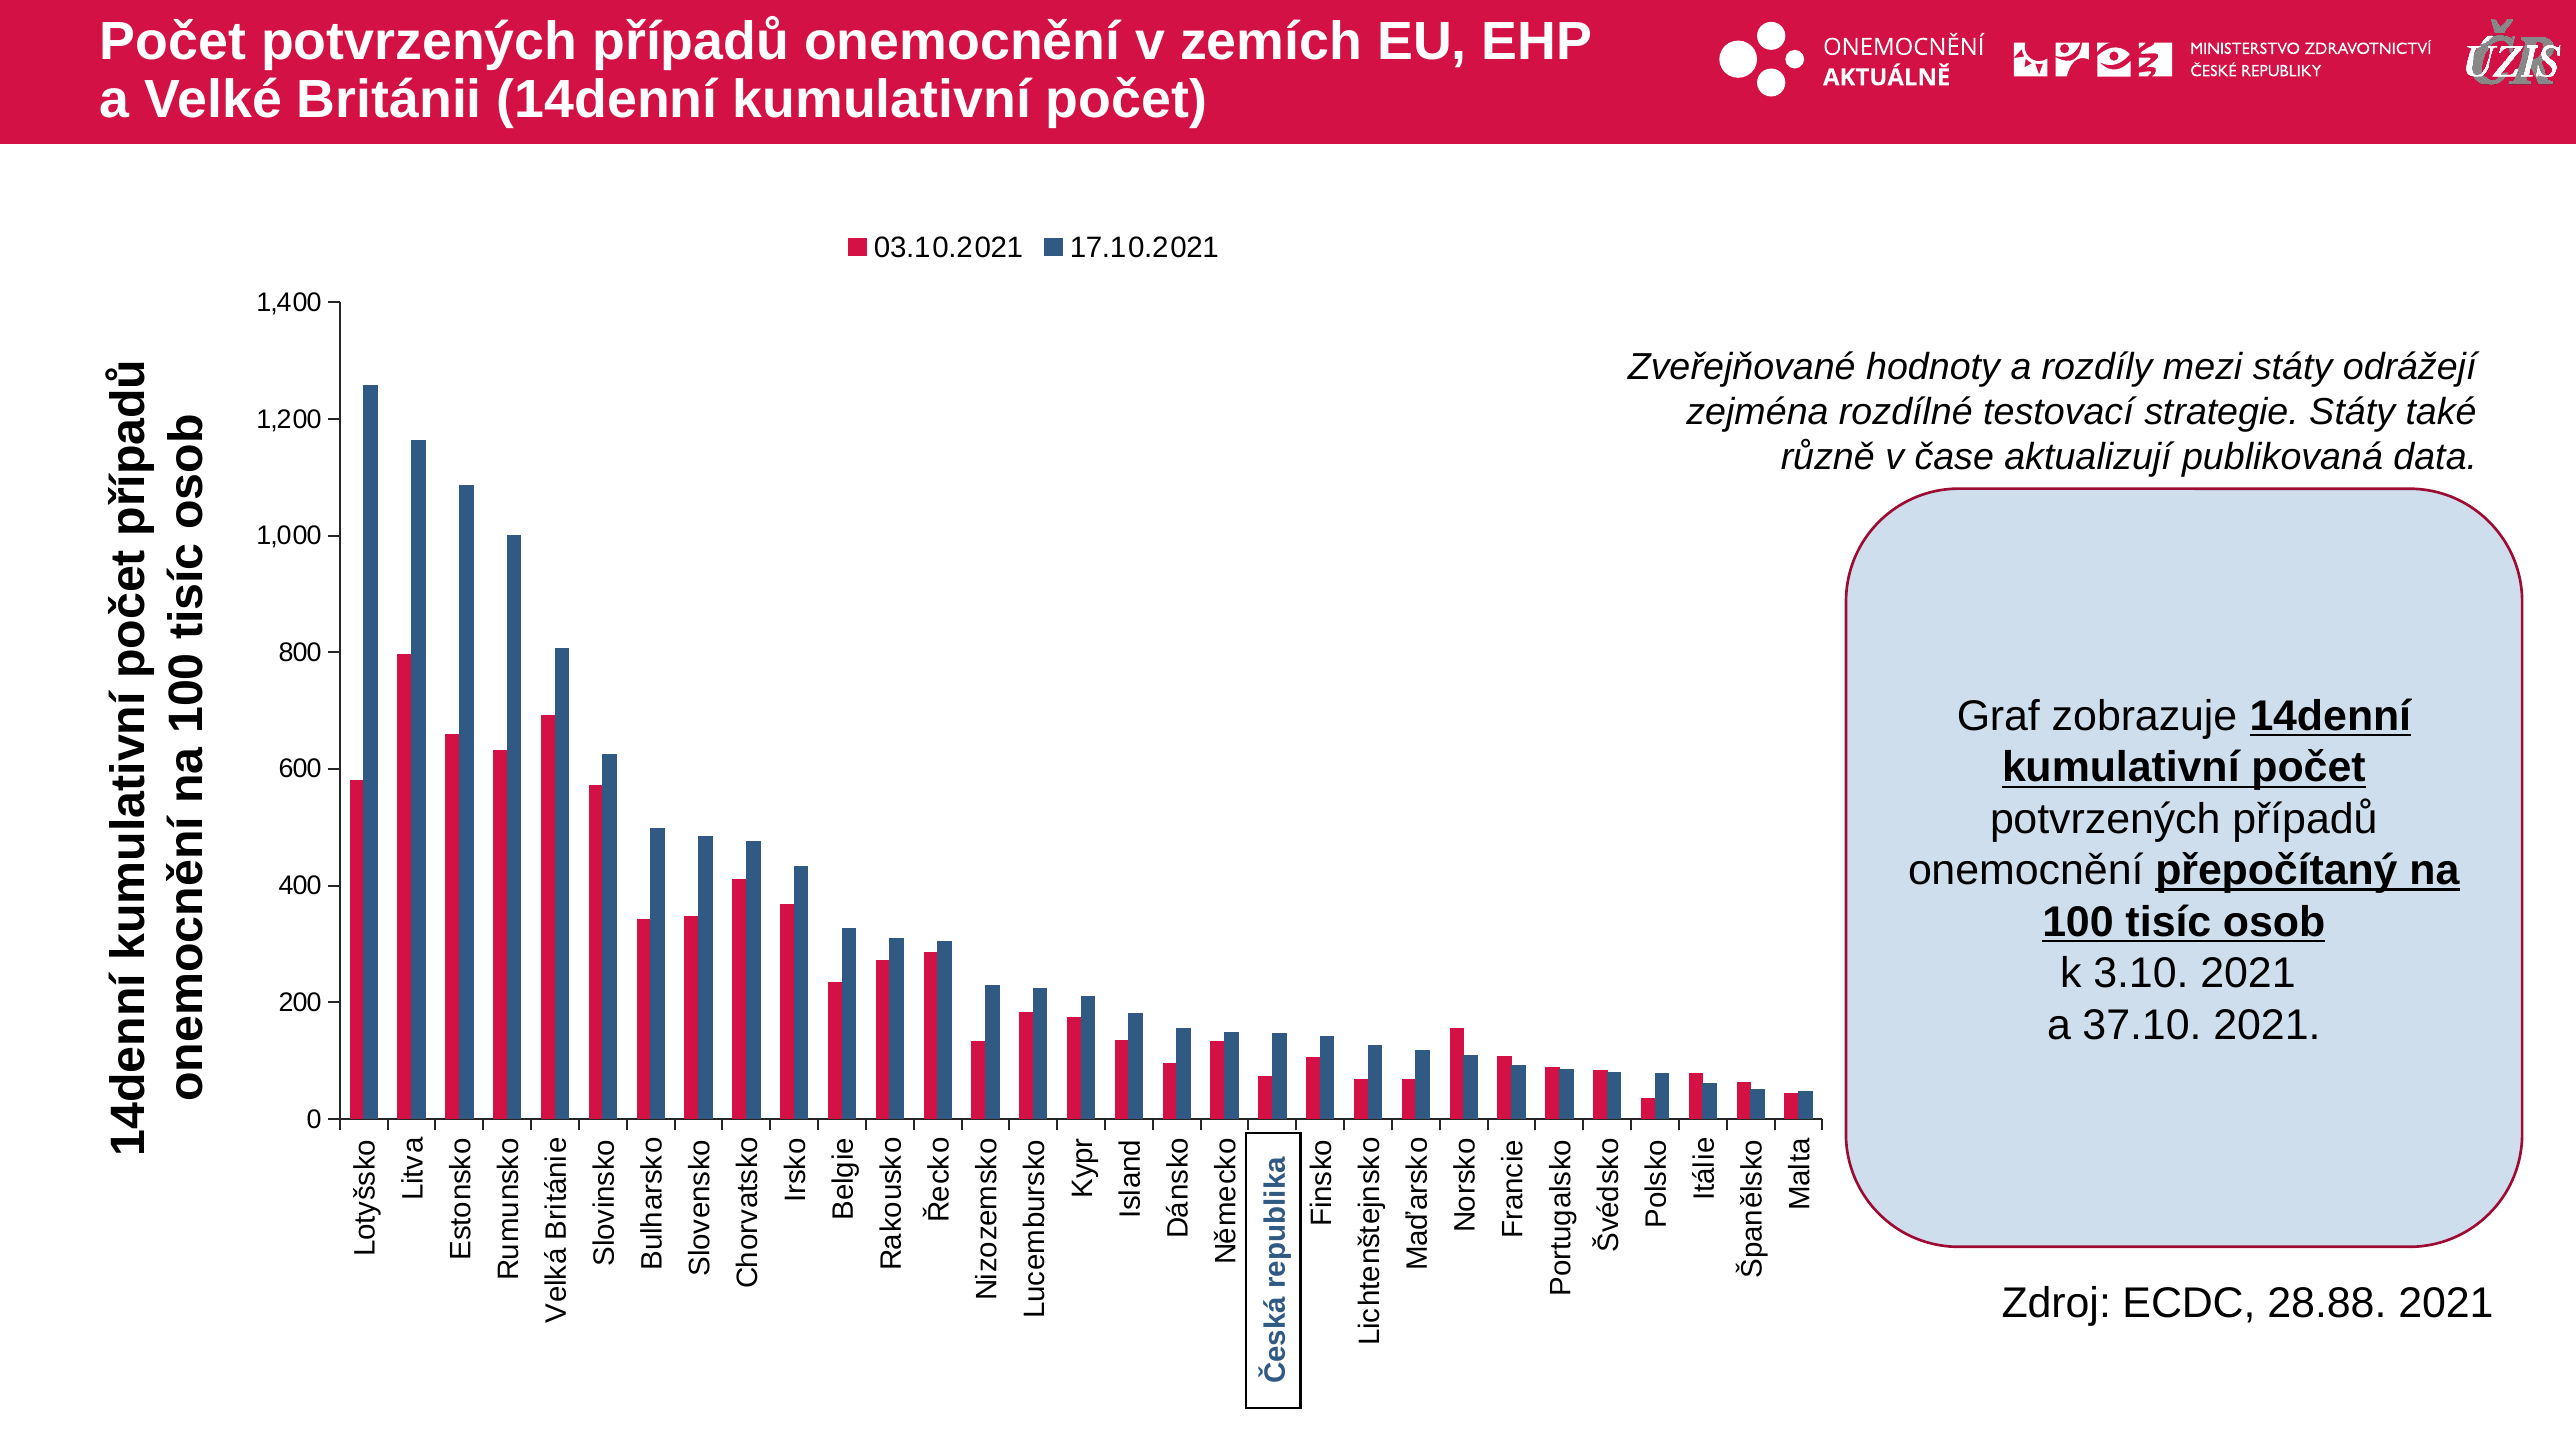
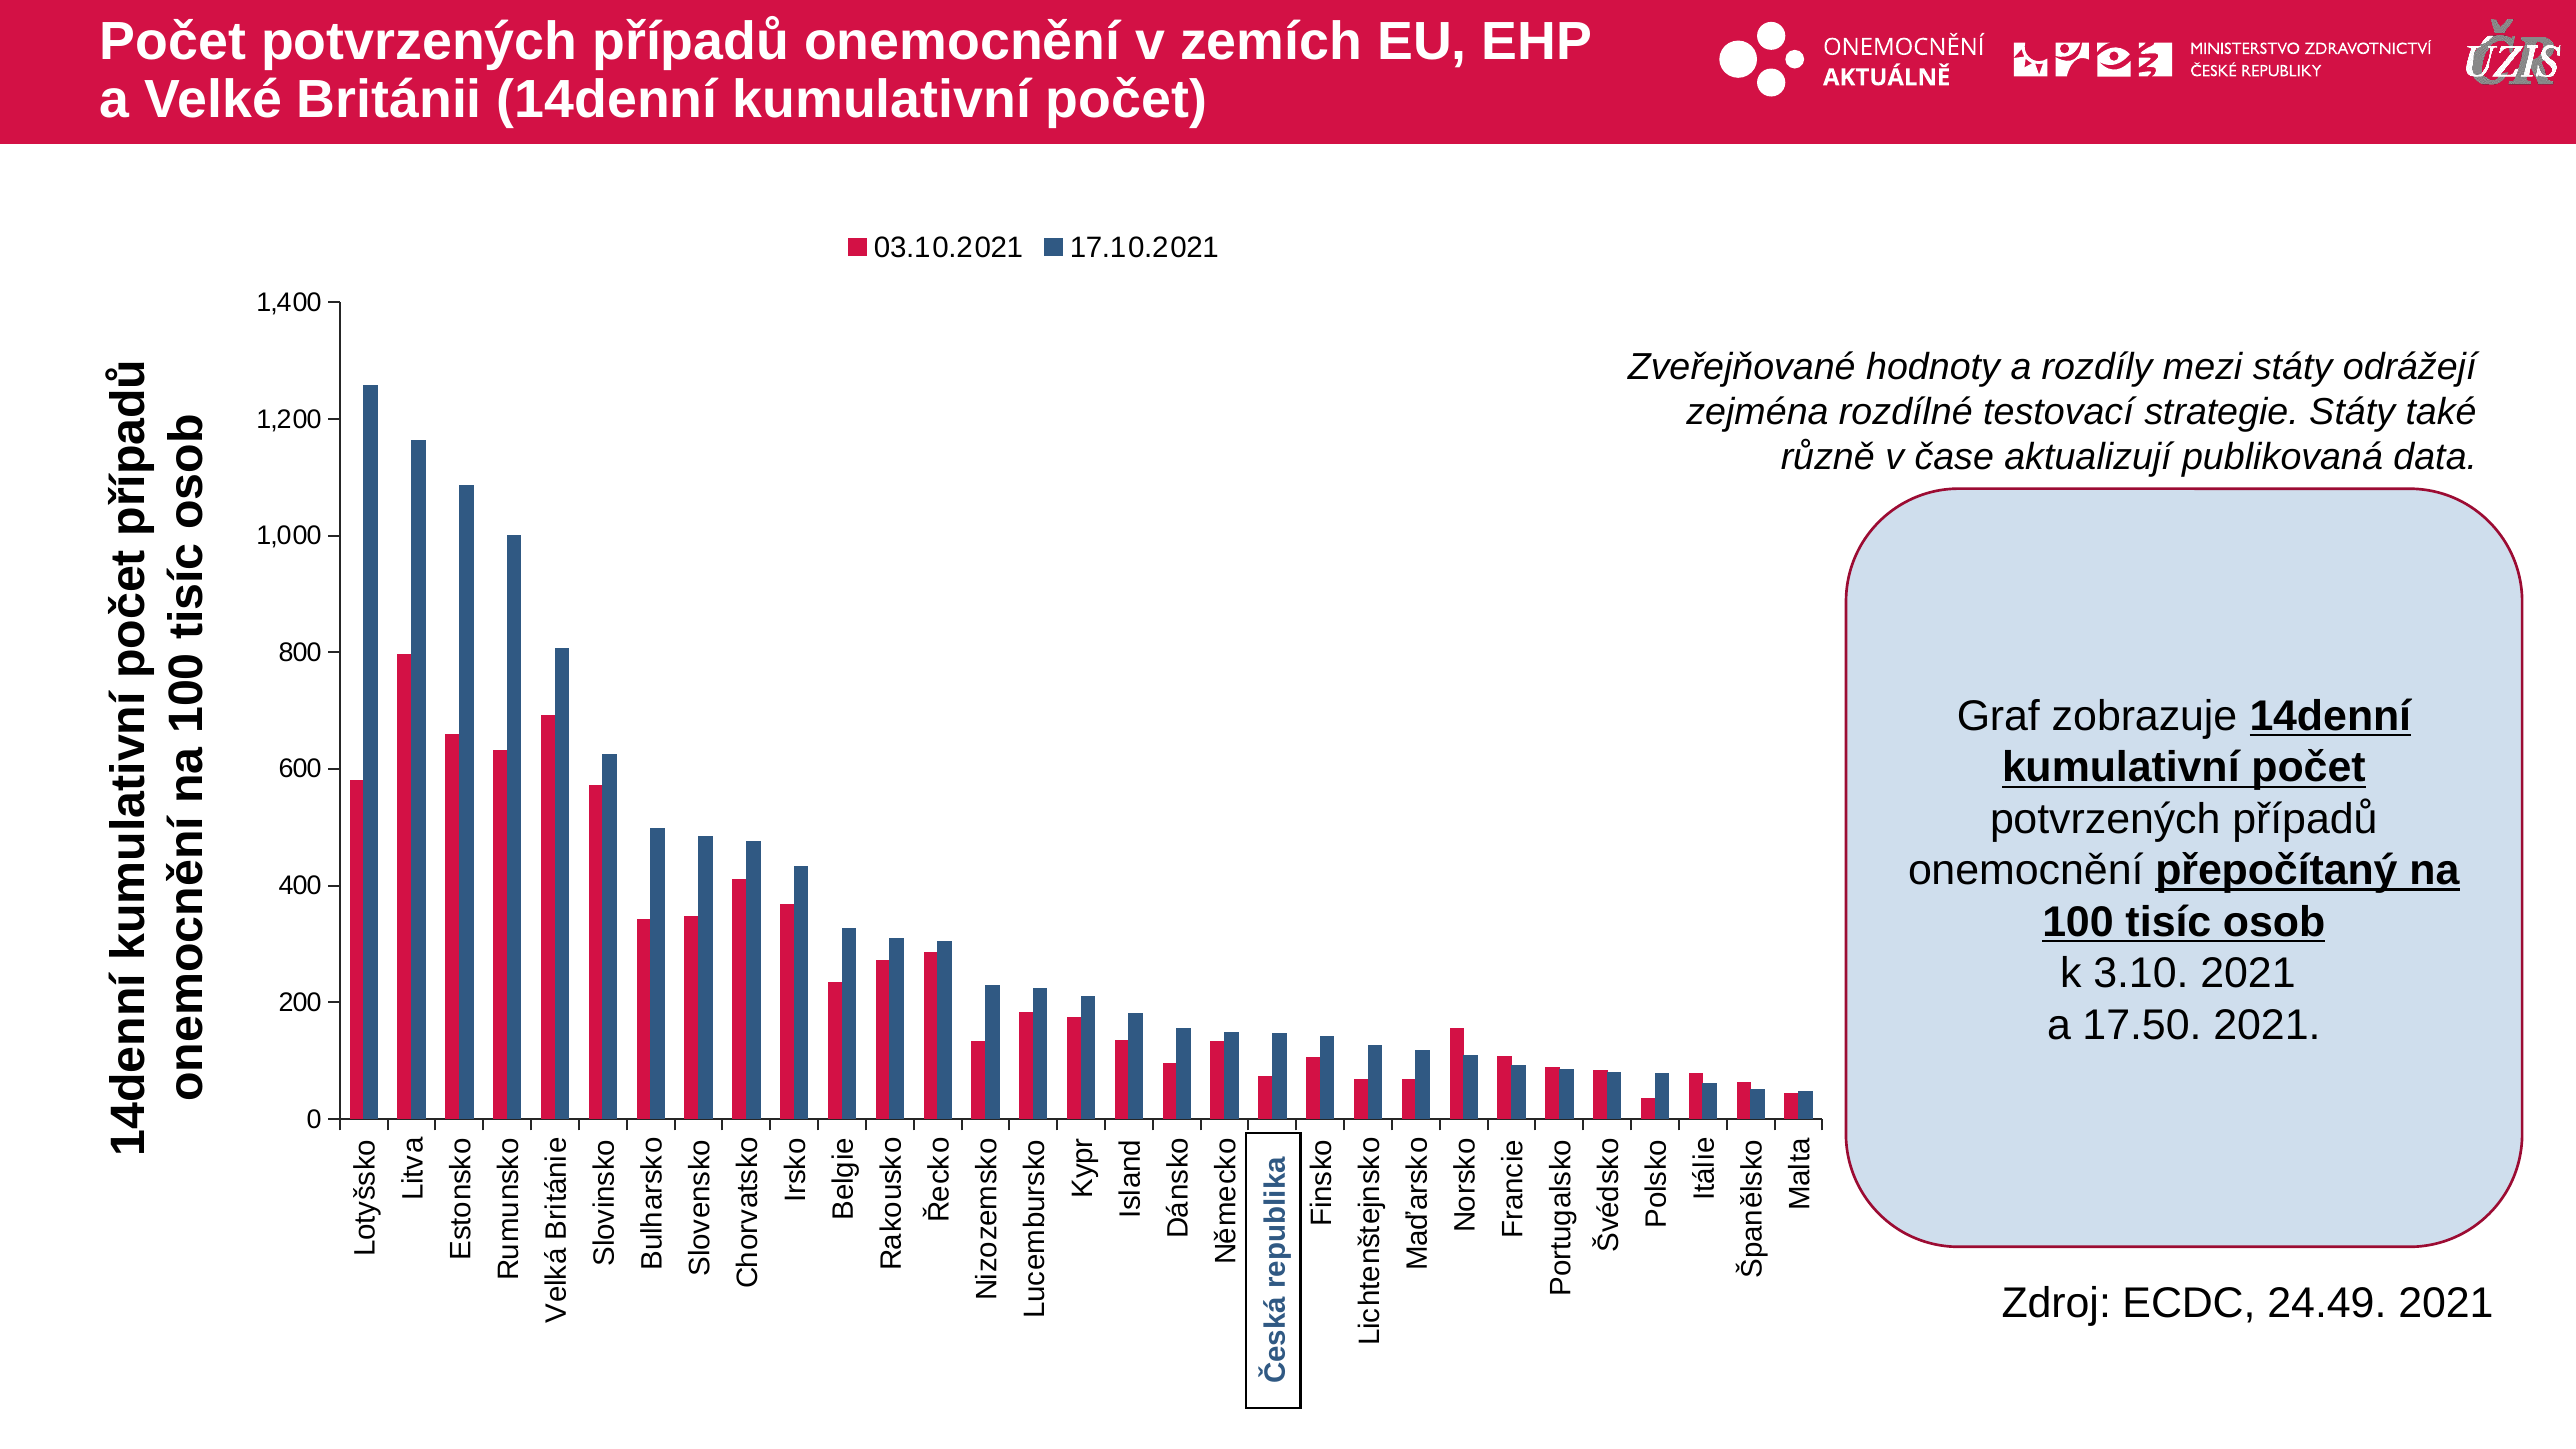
37.10: 37.10 -> 17.50 (2142, 1025)
28.88: 28.88 -> 24.49 (2327, 1303)
